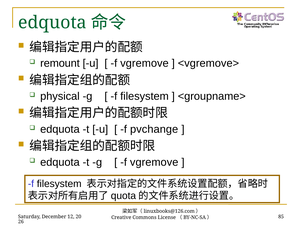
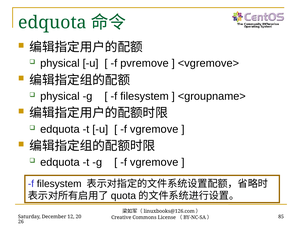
remount: remount -> physical (60, 63)
vgremove: vgremove -> pvremove (144, 63)
pvchange: pvchange -> vgremove (154, 129)
